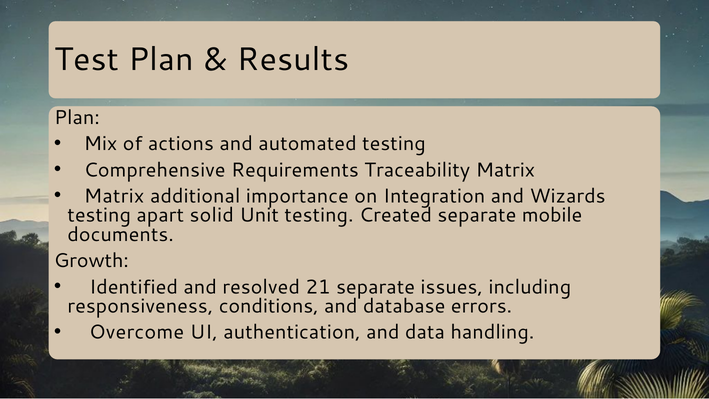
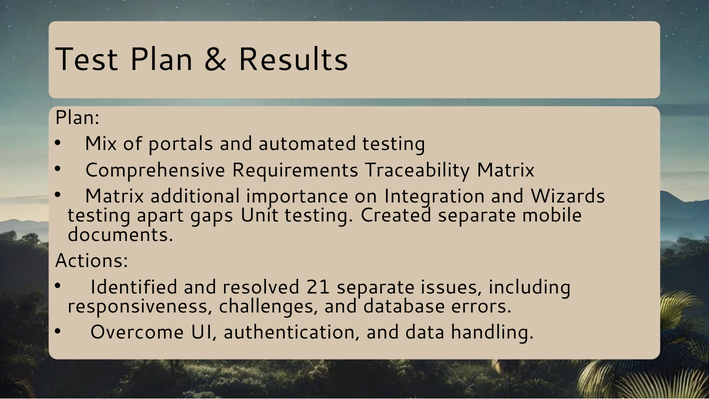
actions: actions -> portals (181, 144)
solid: solid -> gaps (212, 215)
Growth: Growth -> Actions (91, 261)
conditions: conditions -> challenges (269, 306)
